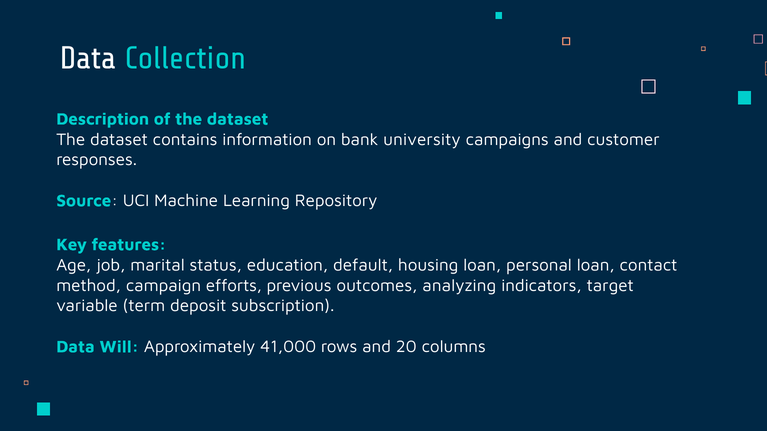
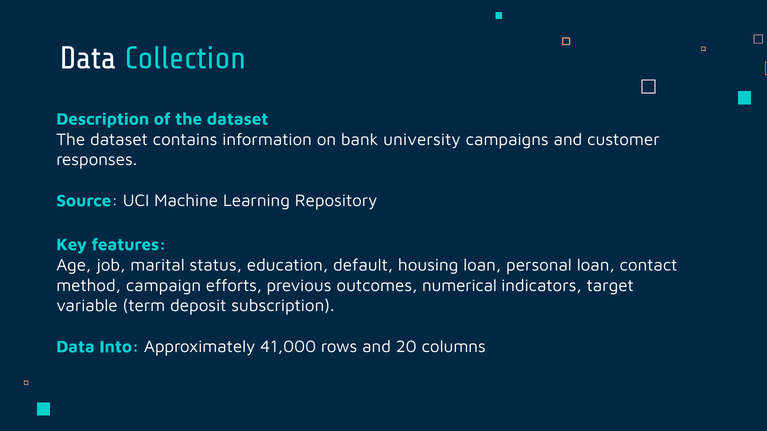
analyzing: analyzing -> numerical (459, 286)
Will: Will -> Into (119, 347)
